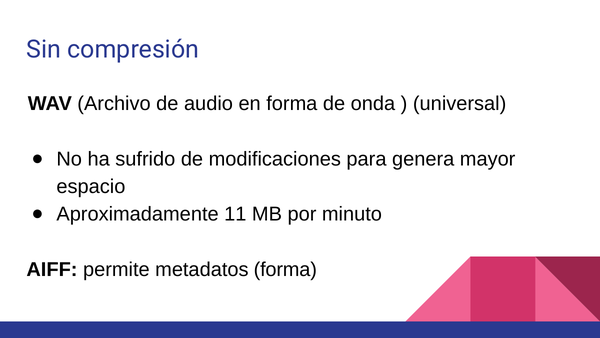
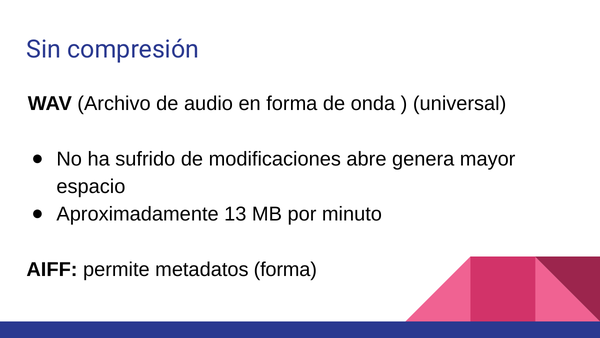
para: para -> abre (366, 159)
11: 11 -> 13 (235, 214)
